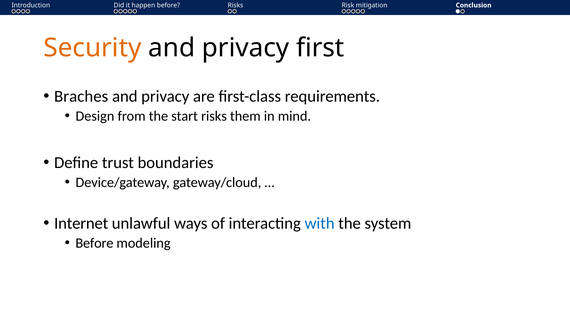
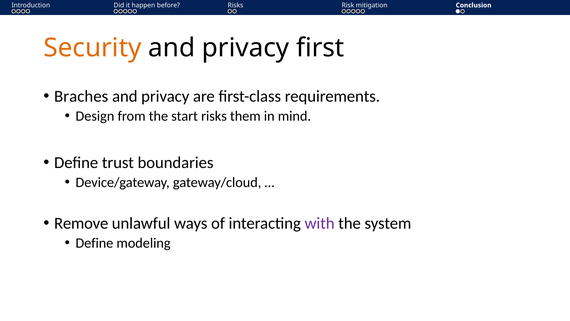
Internet: Internet -> Remove (81, 223)
with colour: blue -> purple (320, 223)
Before: Before -> Define (94, 243)
